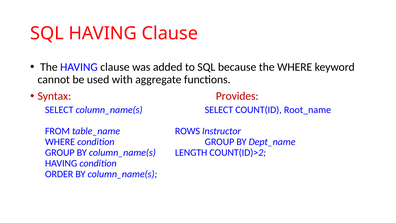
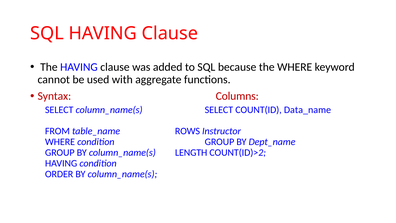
Provides: Provides -> Columns (237, 96)
Root_name: Root_name -> Data_name (307, 110)
